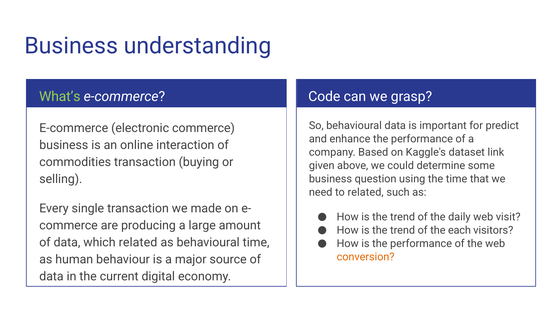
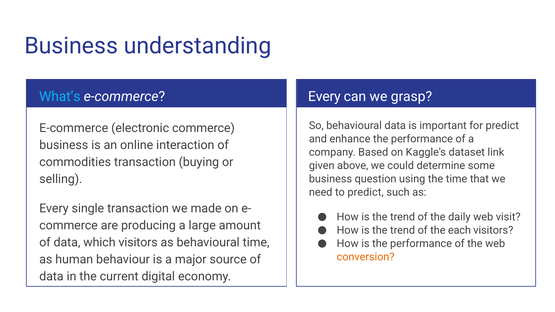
What’s colour: light green -> light blue (60, 97)
Code: Code -> Every (324, 97)
to related: related -> predict (366, 193)
which related: related -> visitors (138, 243)
